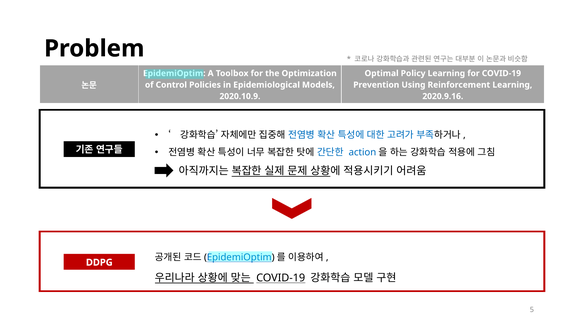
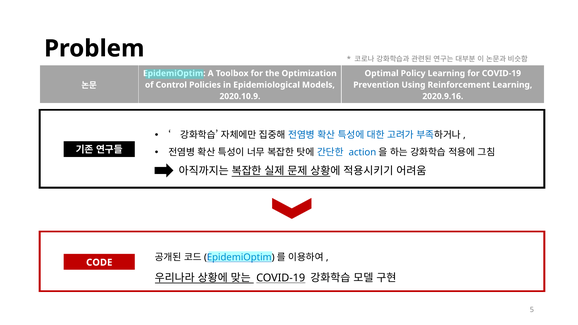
DDPG: DDPG -> CODE (99, 263)
